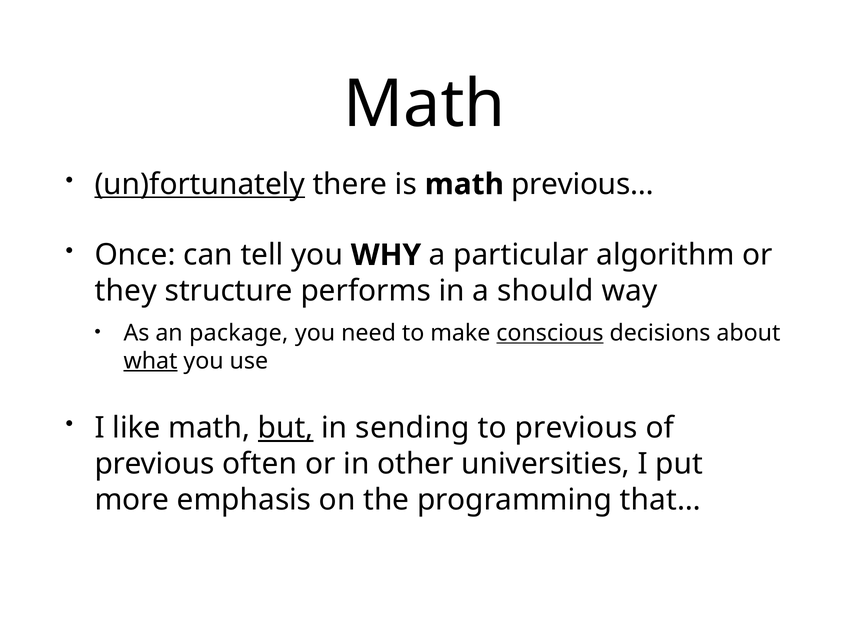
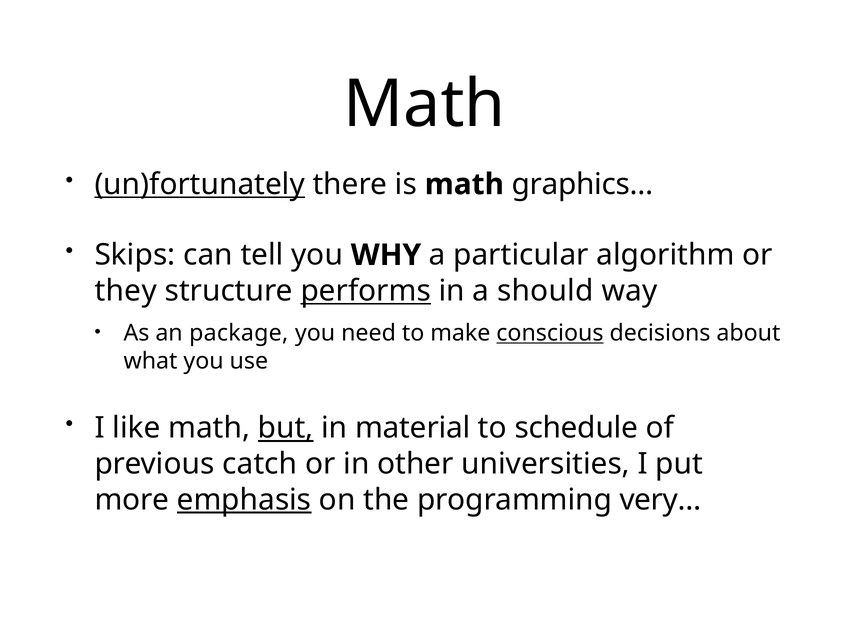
previous…: previous… -> graphics… (582, 184)
Once: Once -> Skips (135, 255)
performs underline: none -> present (366, 291)
what underline: present -> none (150, 361)
sending: sending -> material (413, 428)
to previous: previous -> schedule (576, 428)
often: often -> catch (260, 464)
emphasis underline: none -> present (244, 500)
that…: that… -> very… (661, 500)
